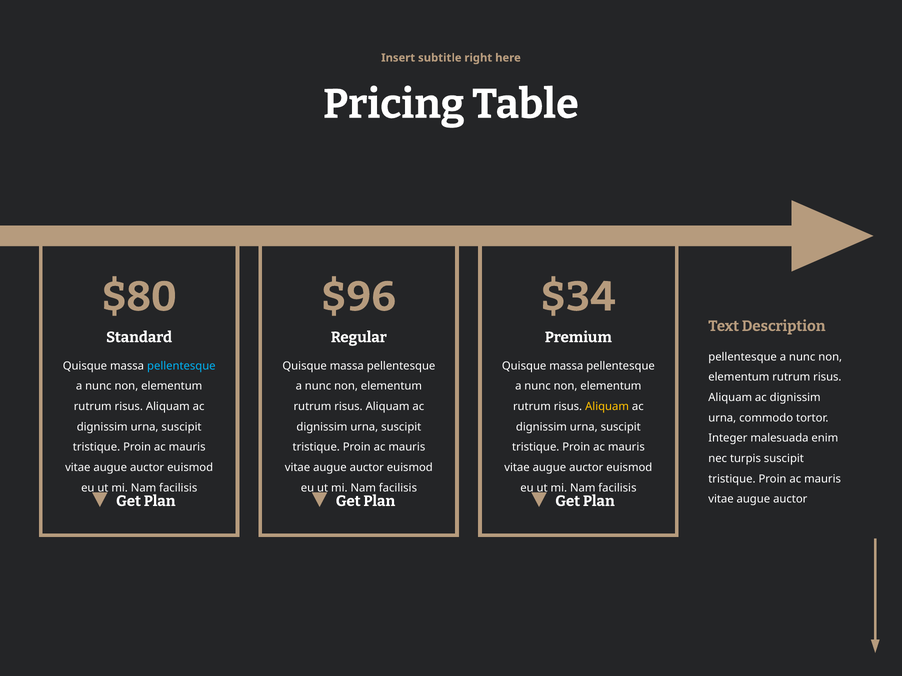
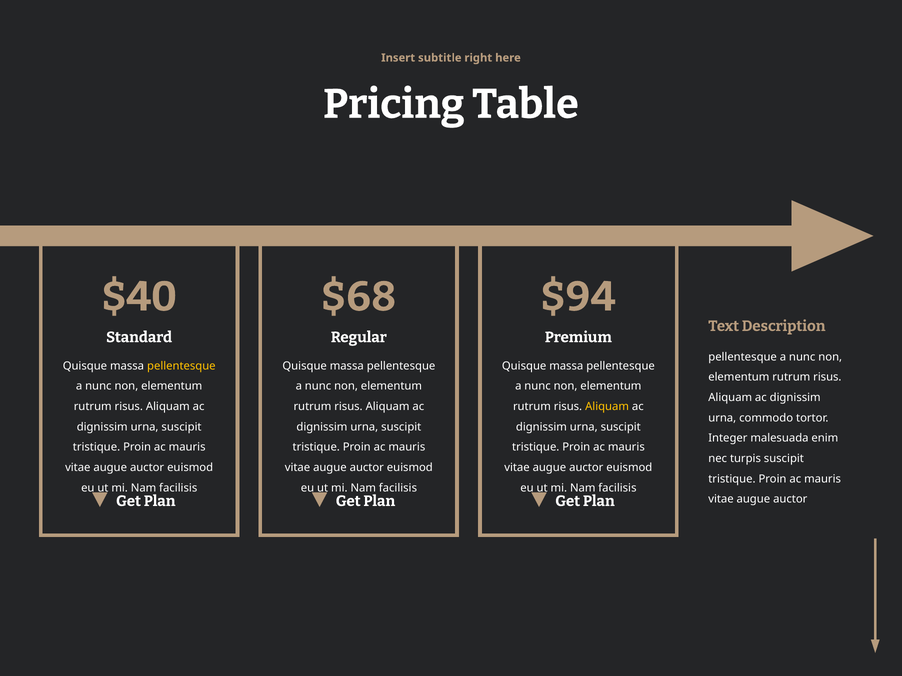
$80: $80 -> $40 (139, 297)
$96: $96 -> $68 (358, 297)
$34: $34 -> $94 (578, 297)
pellentesque colour: light blue -> yellow (181, 366)
